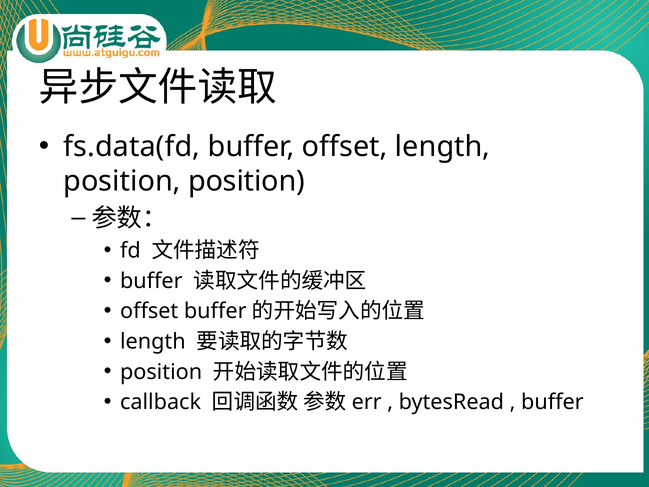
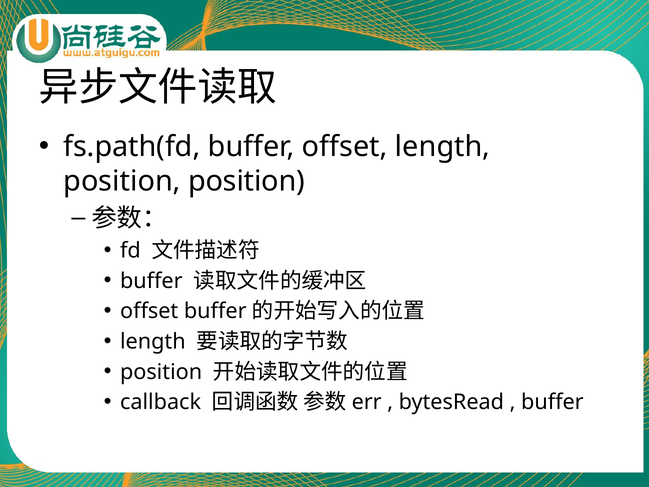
fs.data(fd: fs.data(fd -> fs.path(fd (132, 146)
